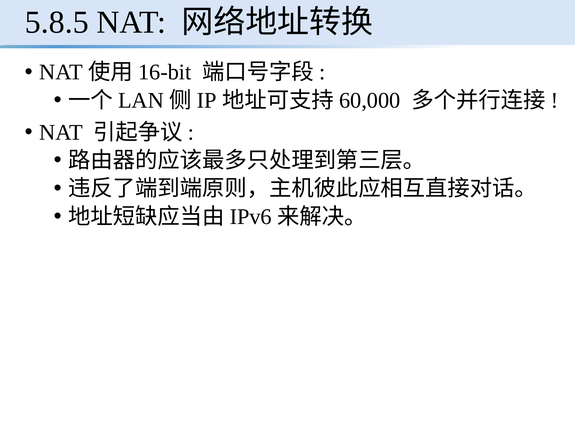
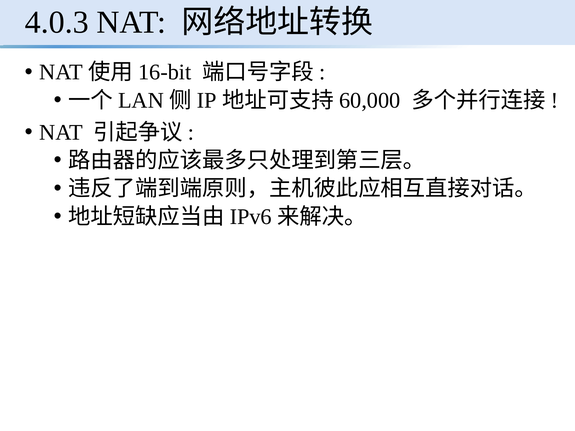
5.8.5: 5.8.5 -> 4.0.3 (57, 22)
